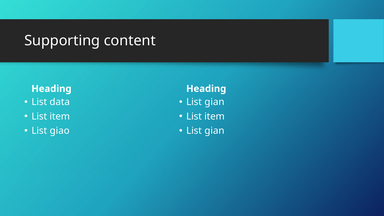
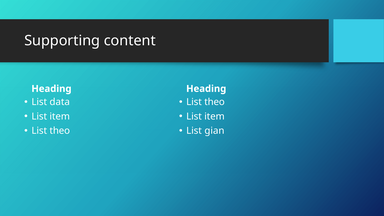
gian: gian -> theo (215, 102)
giao: giao -> theo (60, 131)
